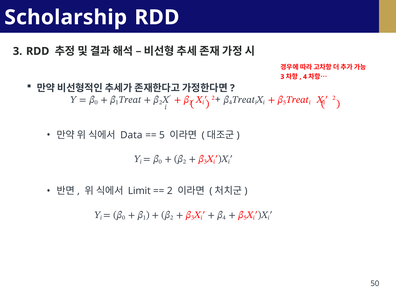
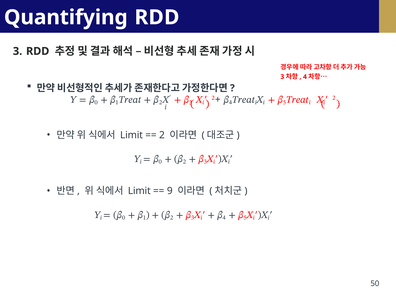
Scholarship: Scholarship -> Quantifying (66, 17)
Data: Data -> Limit (131, 135)
5: 5 -> 2 (162, 135)
2: 2 -> 9 (170, 191)
